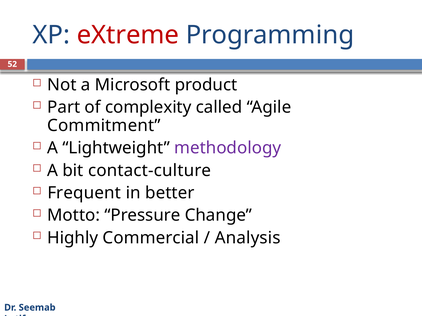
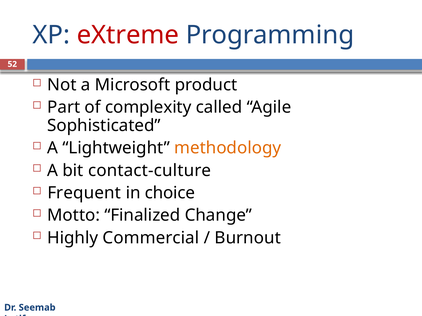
Commitment: Commitment -> Sophisticated (104, 126)
methodology colour: purple -> orange (228, 148)
better: better -> choice (170, 193)
Pressure: Pressure -> Finalized (142, 216)
Analysis: Analysis -> Burnout (248, 238)
